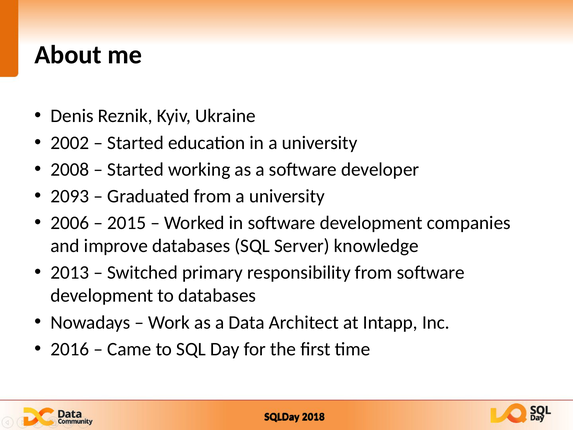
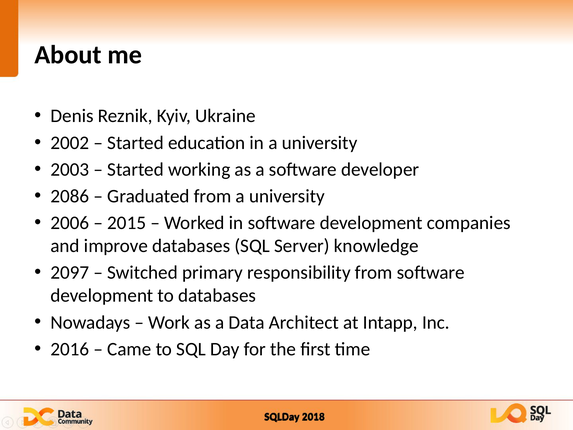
2008: 2008 -> 2003 (70, 169)
2093: 2093 -> 2086 (70, 196)
2013: 2013 -> 2097 (70, 273)
